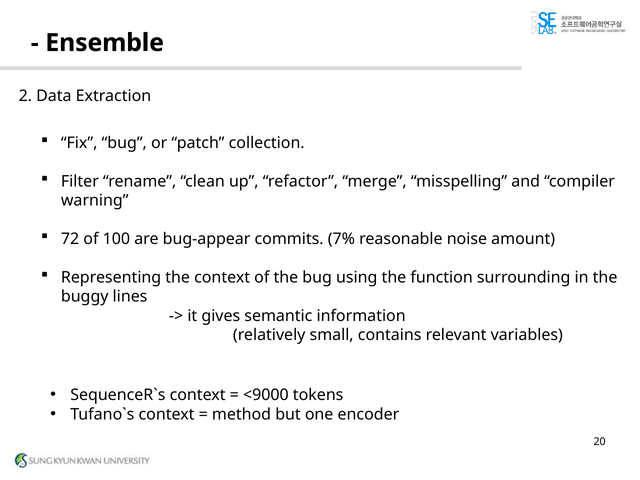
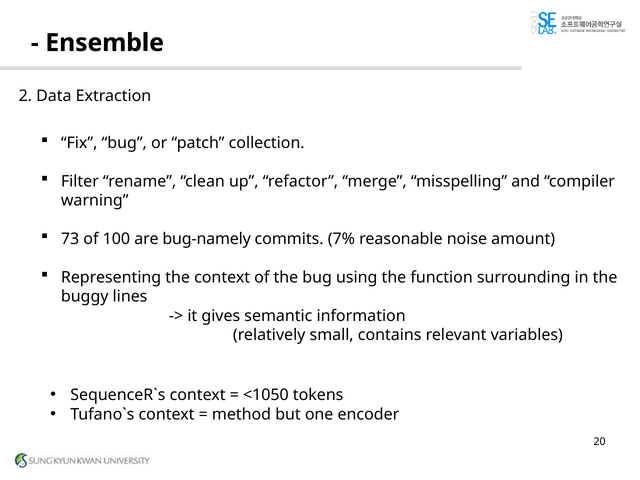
72: 72 -> 73 (70, 239)
bug-appear: bug-appear -> bug-namely (207, 239)
<9000: <9000 -> <1050 (266, 395)
